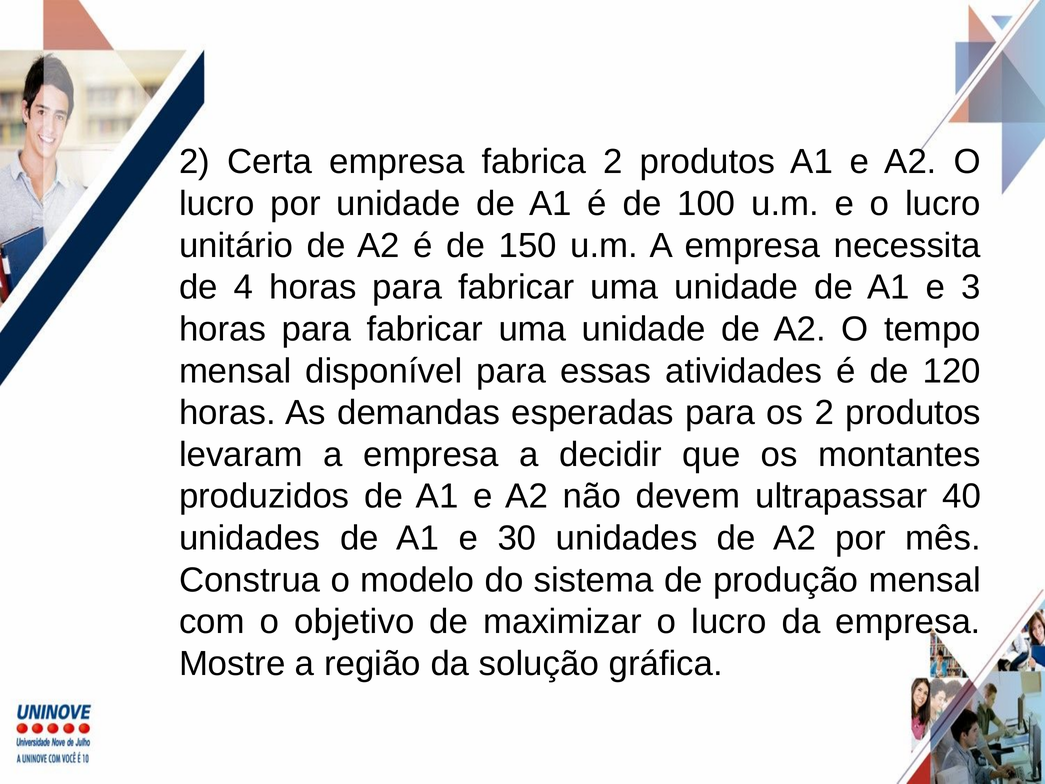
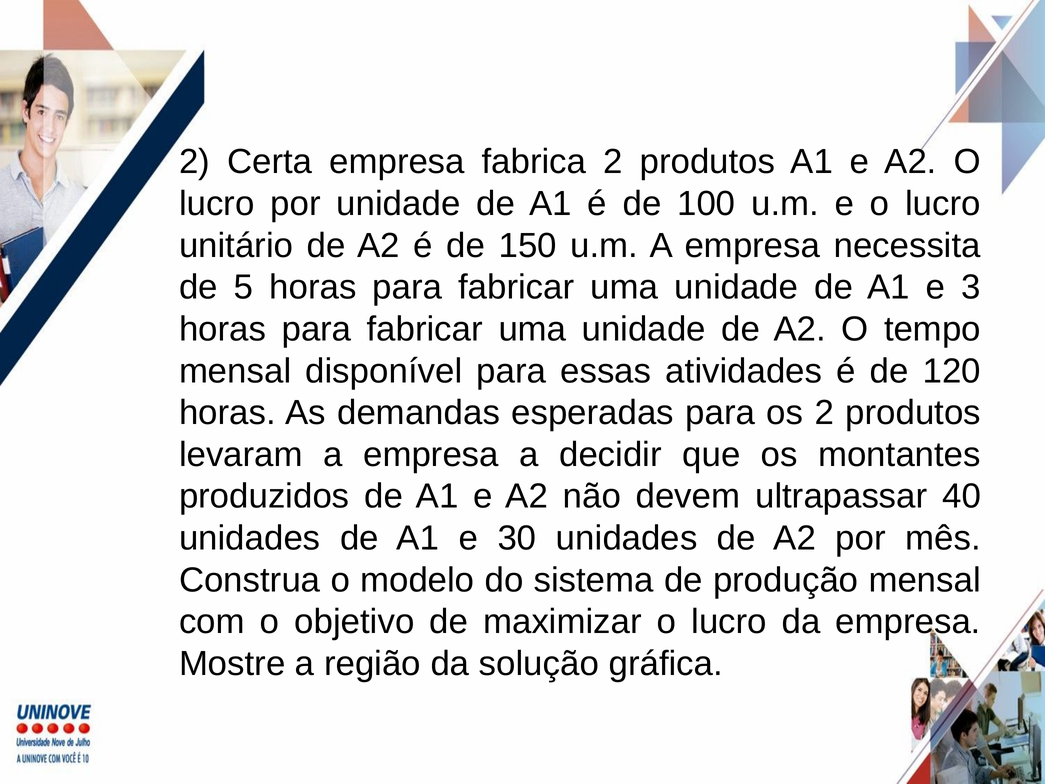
4: 4 -> 5 (244, 287)
